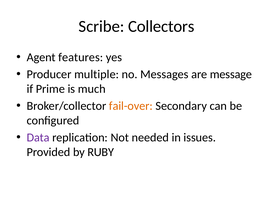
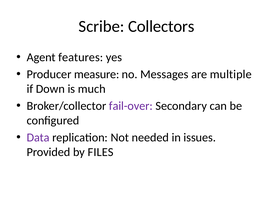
multiple: multiple -> measure (97, 74)
message: message -> multiple (231, 74)
Prime: Prime -> Down (50, 89)
fail-over colour: orange -> purple (131, 106)
RUBY: RUBY -> FILES (101, 152)
